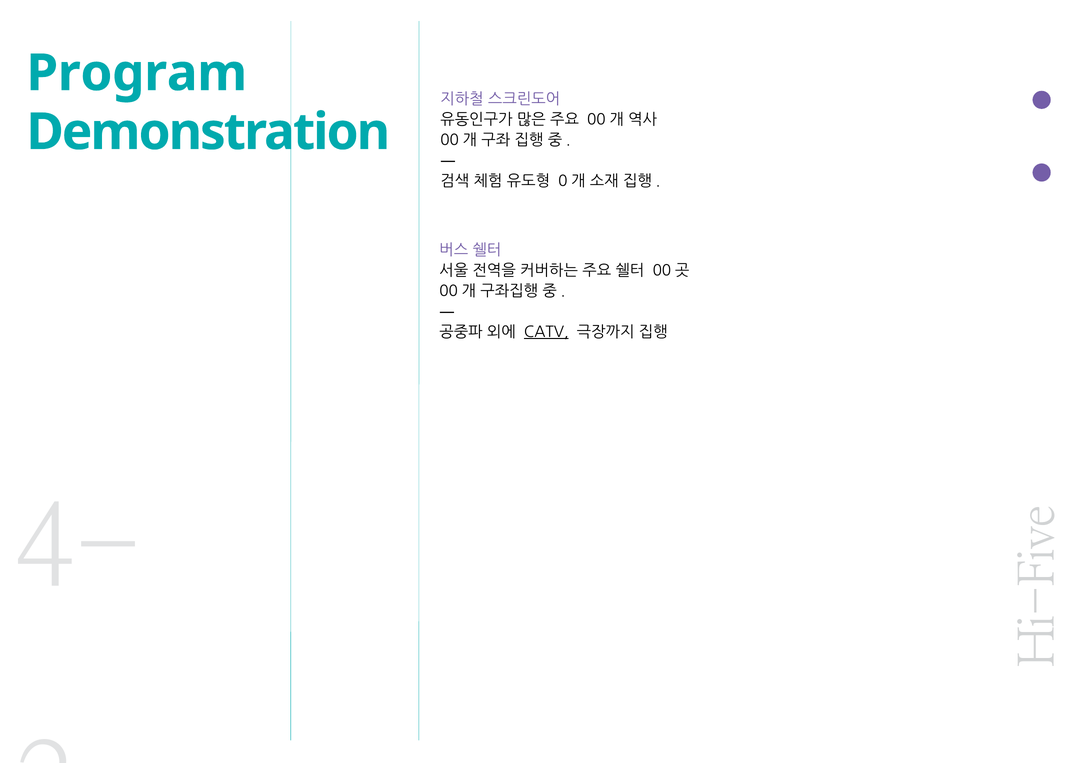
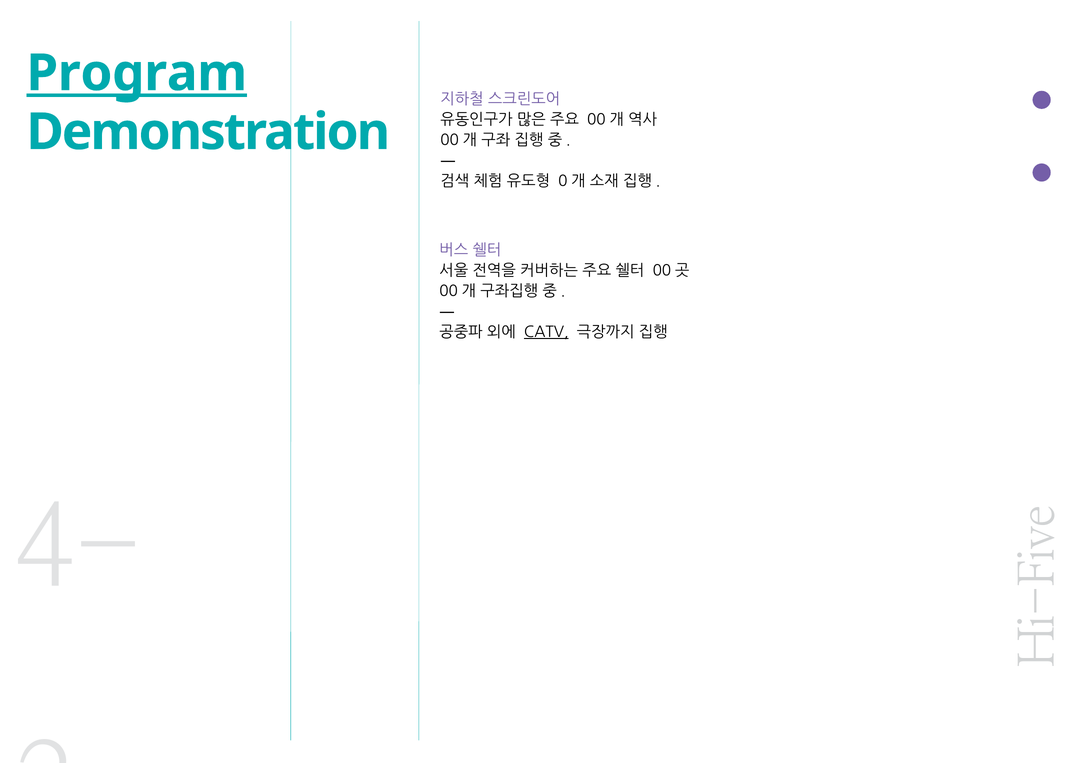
Program underline: none -> present (137, 73)
